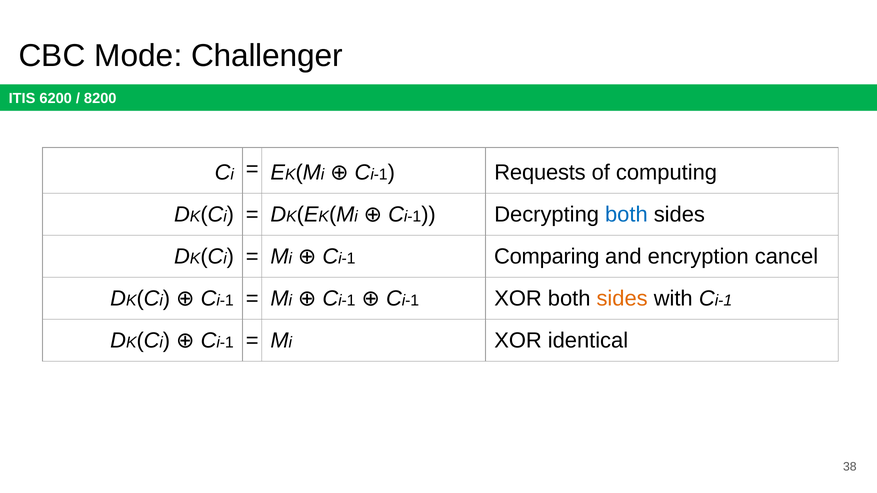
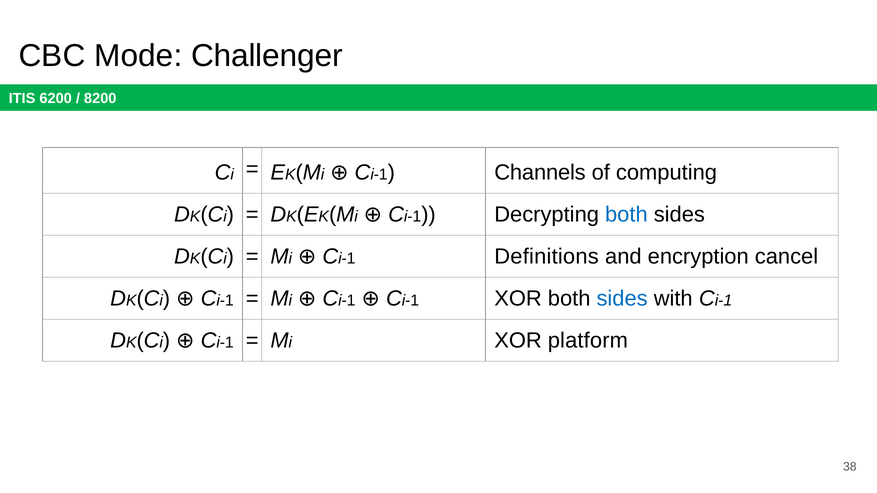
Requests: Requests -> Channels (540, 173)
Comparing: Comparing -> Definitions (547, 257)
sides colour: orange -> blue (622, 299)
identical: identical -> platform (588, 341)
